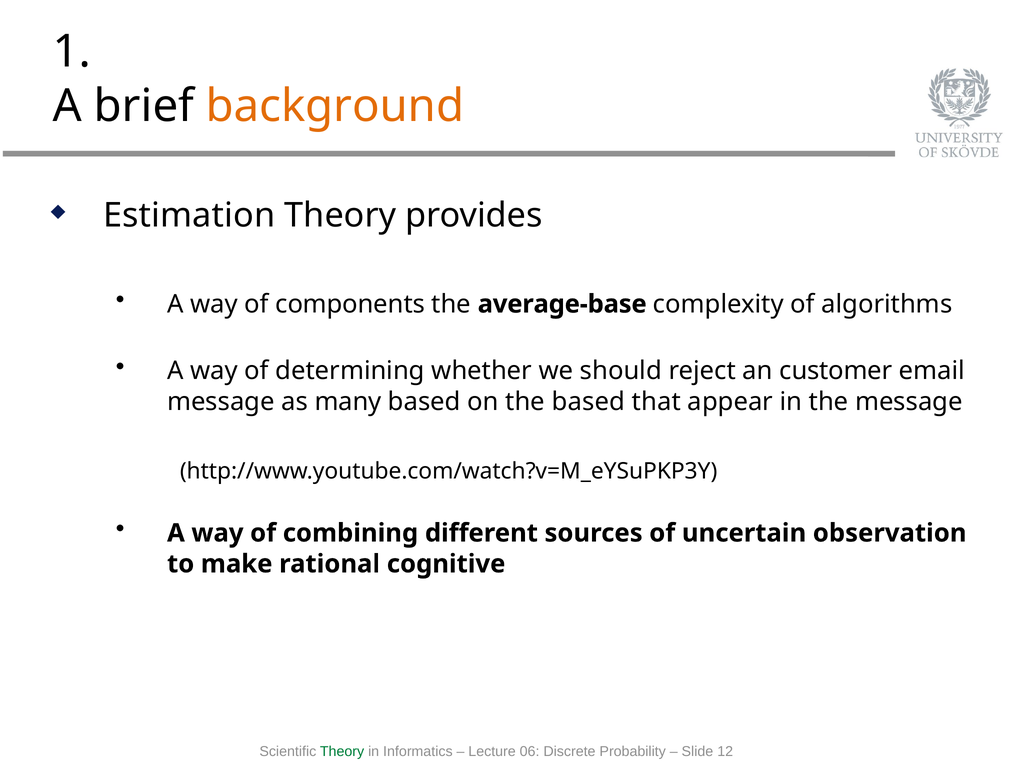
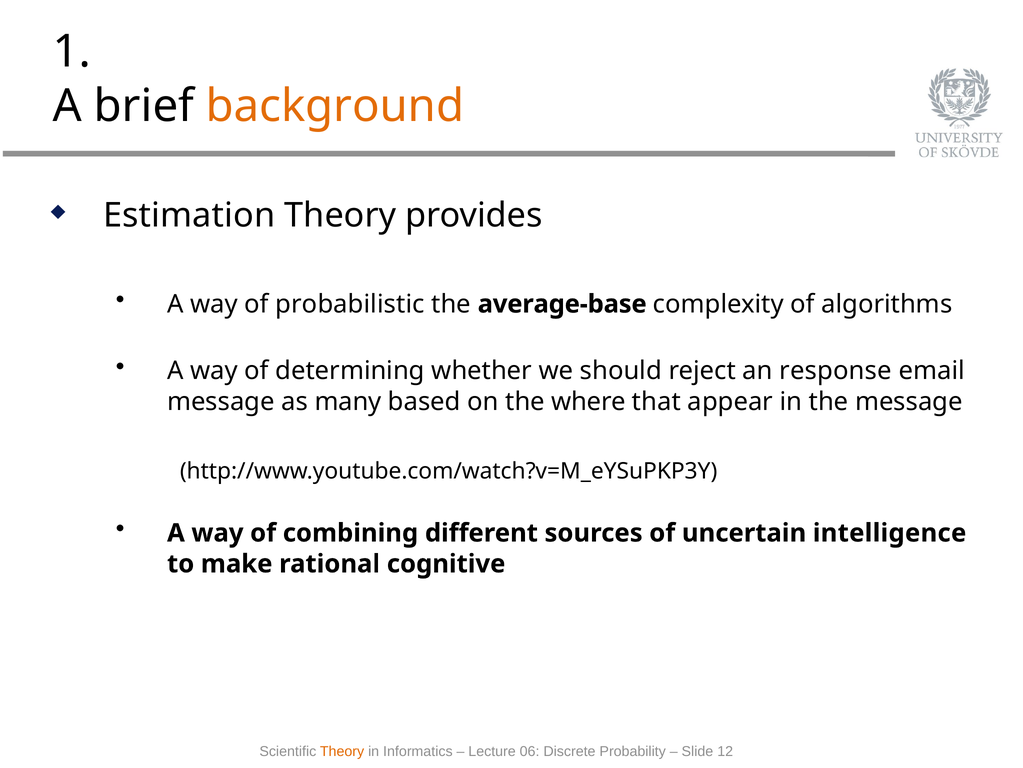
components: components -> probabilistic (350, 304)
customer: customer -> response (836, 371)
the based: based -> where (589, 402)
observation: observation -> intelligence (890, 533)
Theory colour: green -> orange (342, 751)
